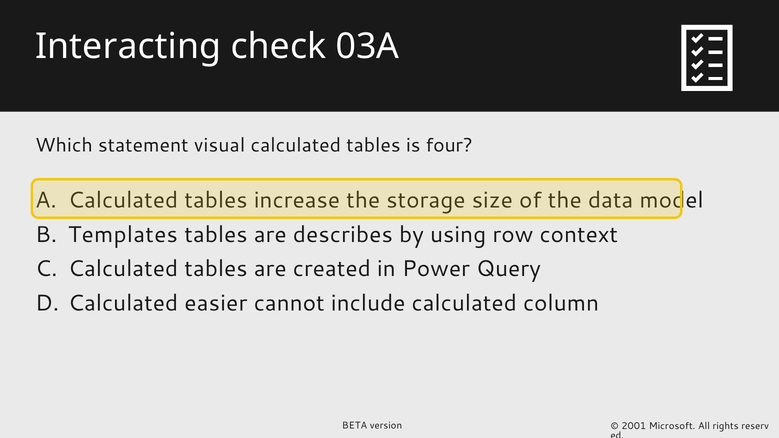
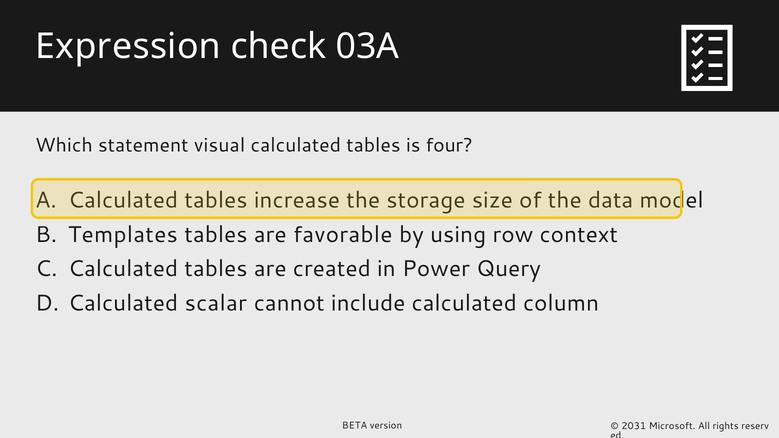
Interacting: Interacting -> Expression (128, 47)
describes: describes -> favorable (343, 235)
easier: easier -> scalar (216, 303)
2001: 2001 -> 2031 (634, 426)
